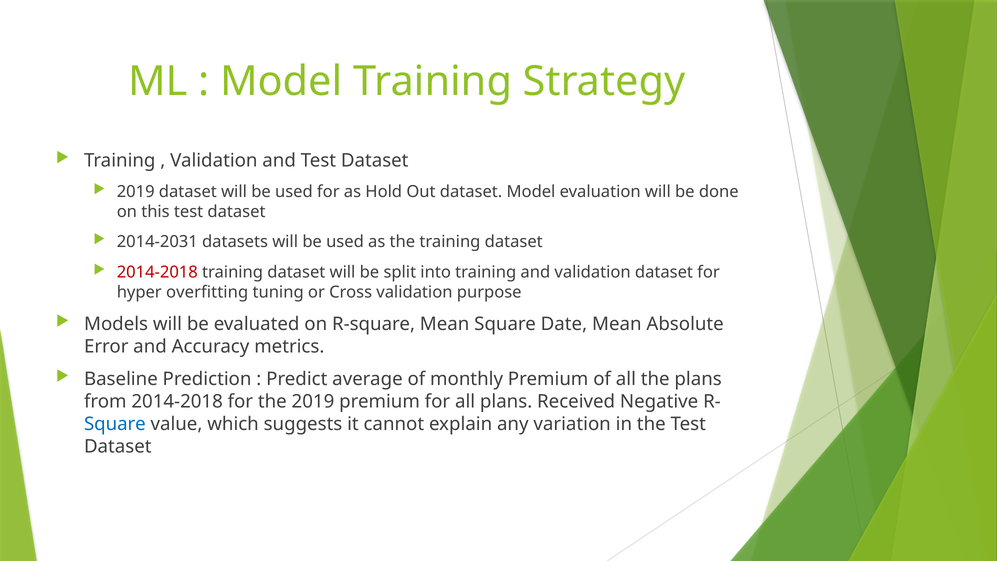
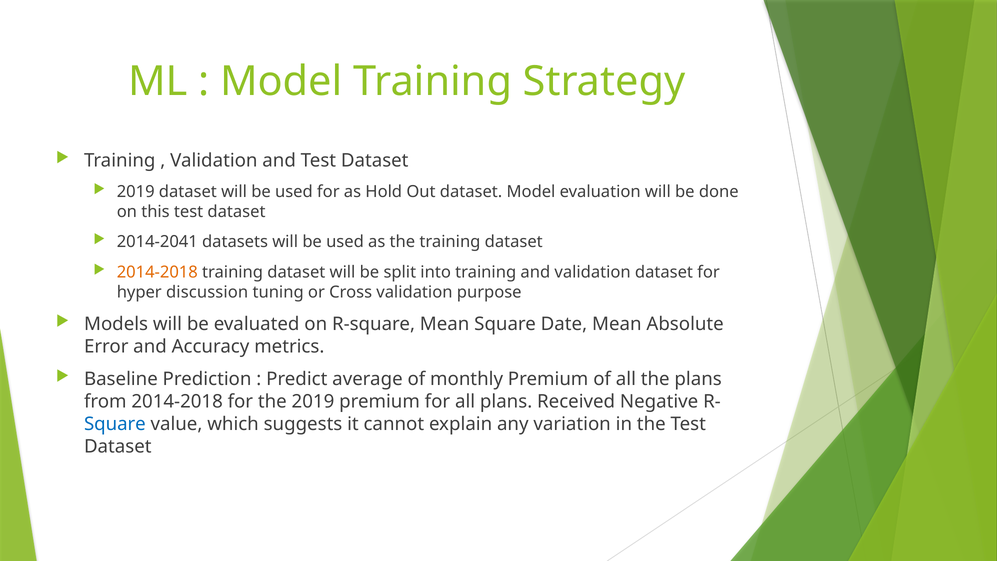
2014-2031: 2014-2031 -> 2014-2041 (157, 242)
2014-2018 colour: red -> orange (157, 272)
overfitting: overfitting -> discussion (207, 292)
